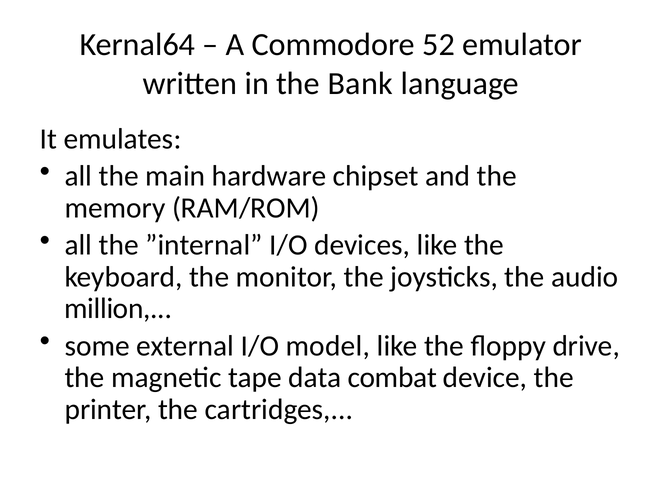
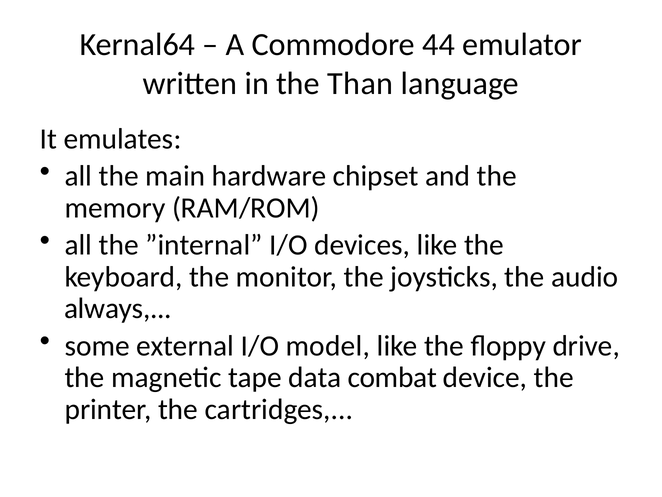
52: 52 -> 44 (439, 45)
Bank: Bank -> Than (360, 83)
million: million -> always (118, 308)
